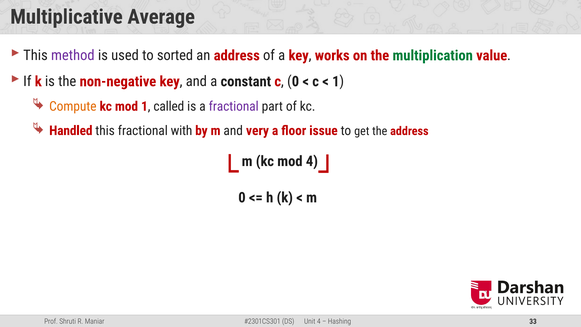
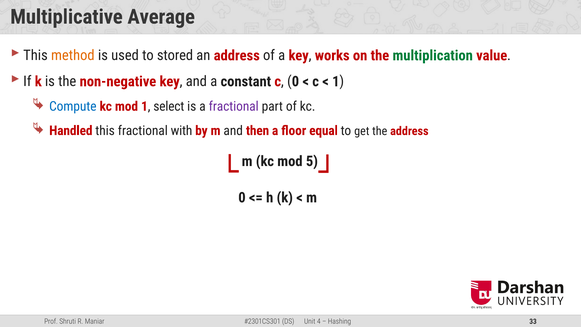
method colour: purple -> orange (73, 55)
sorted: sorted -> stored (175, 55)
Compute colour: orange -> blue (73, 106)
called: called -> select (169, 106)
very: very -> then (258, 131)
issue: issue -> equal (324, 131)
mod 4: 4 -> 5 (312, 161)
